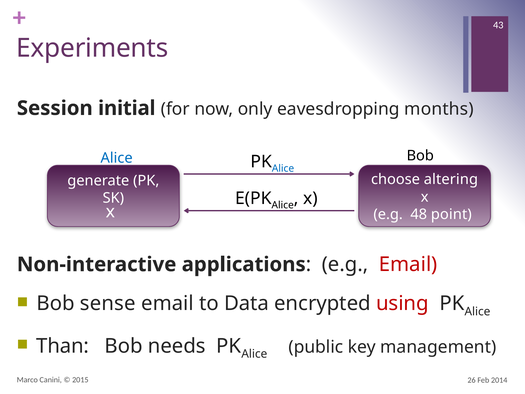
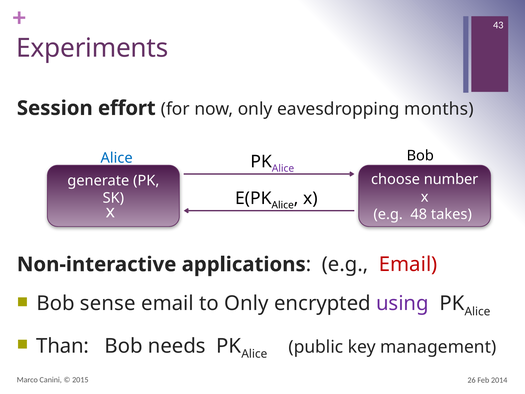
initial: initial -> effort (127, 108)
Alice colour: blue -> purple (283, 168)
altering: altering -> number (451, 179)
point: point -> takes (451, 214)
to Data: Data -> Only (246, 303)
using colour: red -> purple (402, 303)
